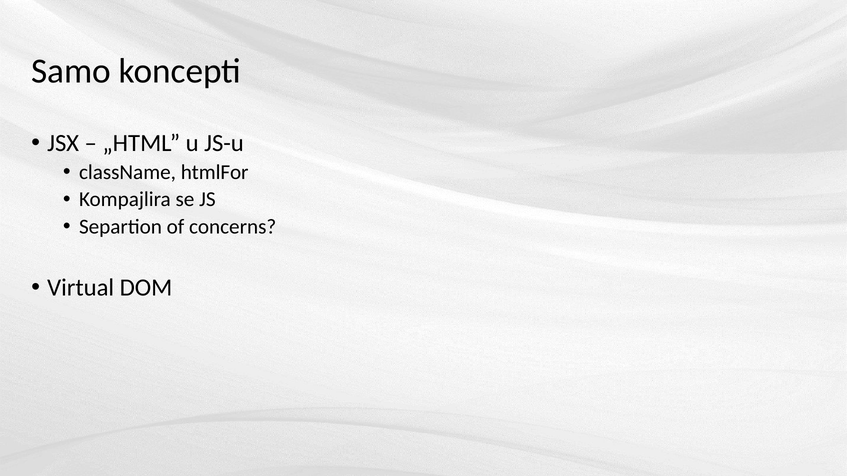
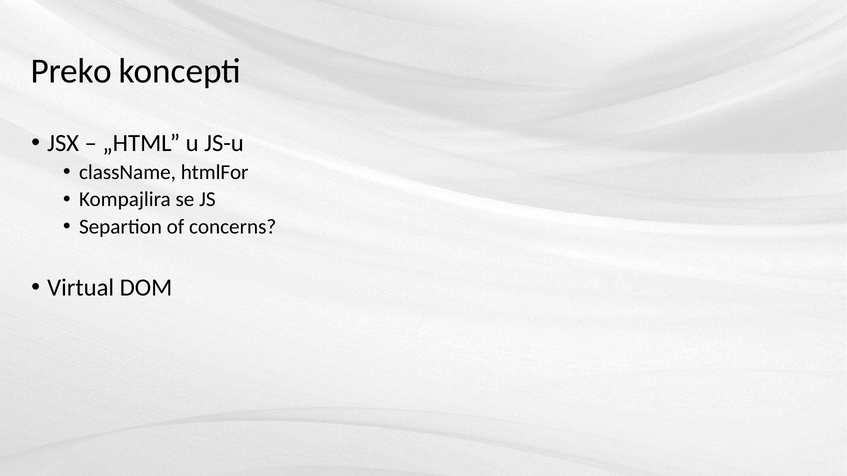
Samo: Samo -> Preko (71, 71)
